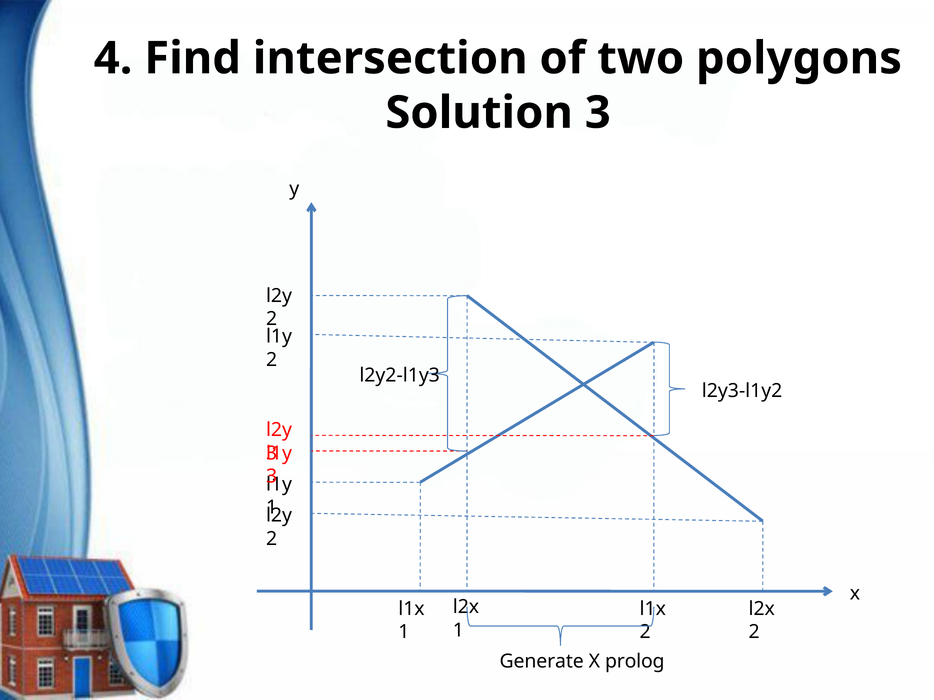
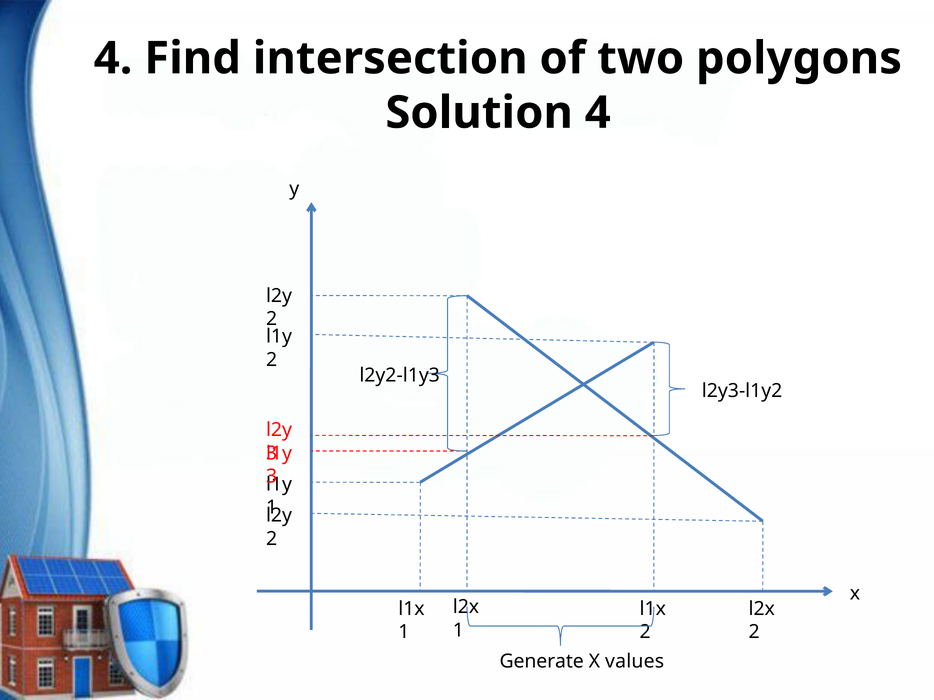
Solution 3: 3 -> 4 (598, 113)
prolog: prolog -> values (635, 662)
